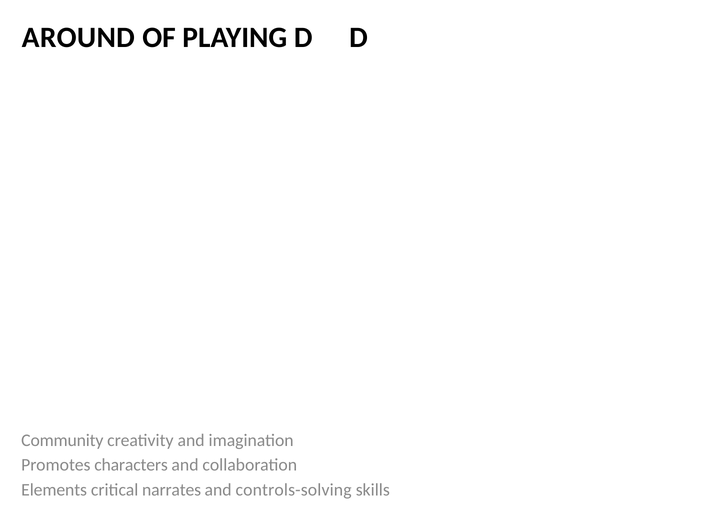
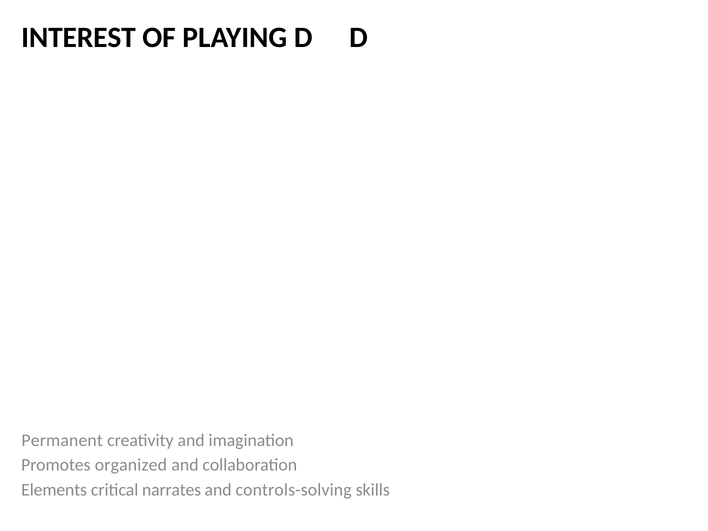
AROUND: AROUND -> INTEREST (78, 37)
Community: Community -> Permanent (62, 440)
characters: characters -> organized (131, 465)
